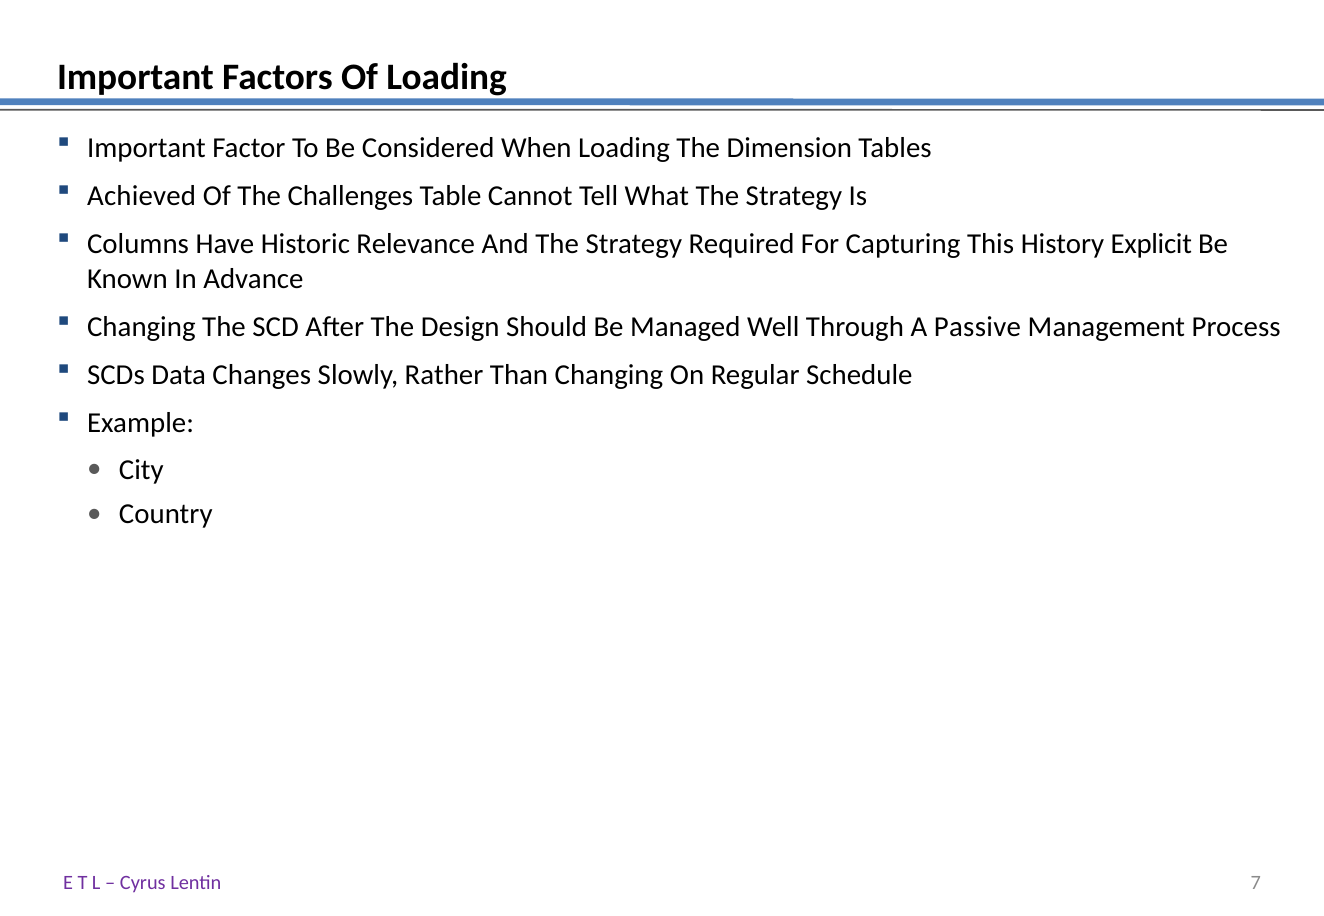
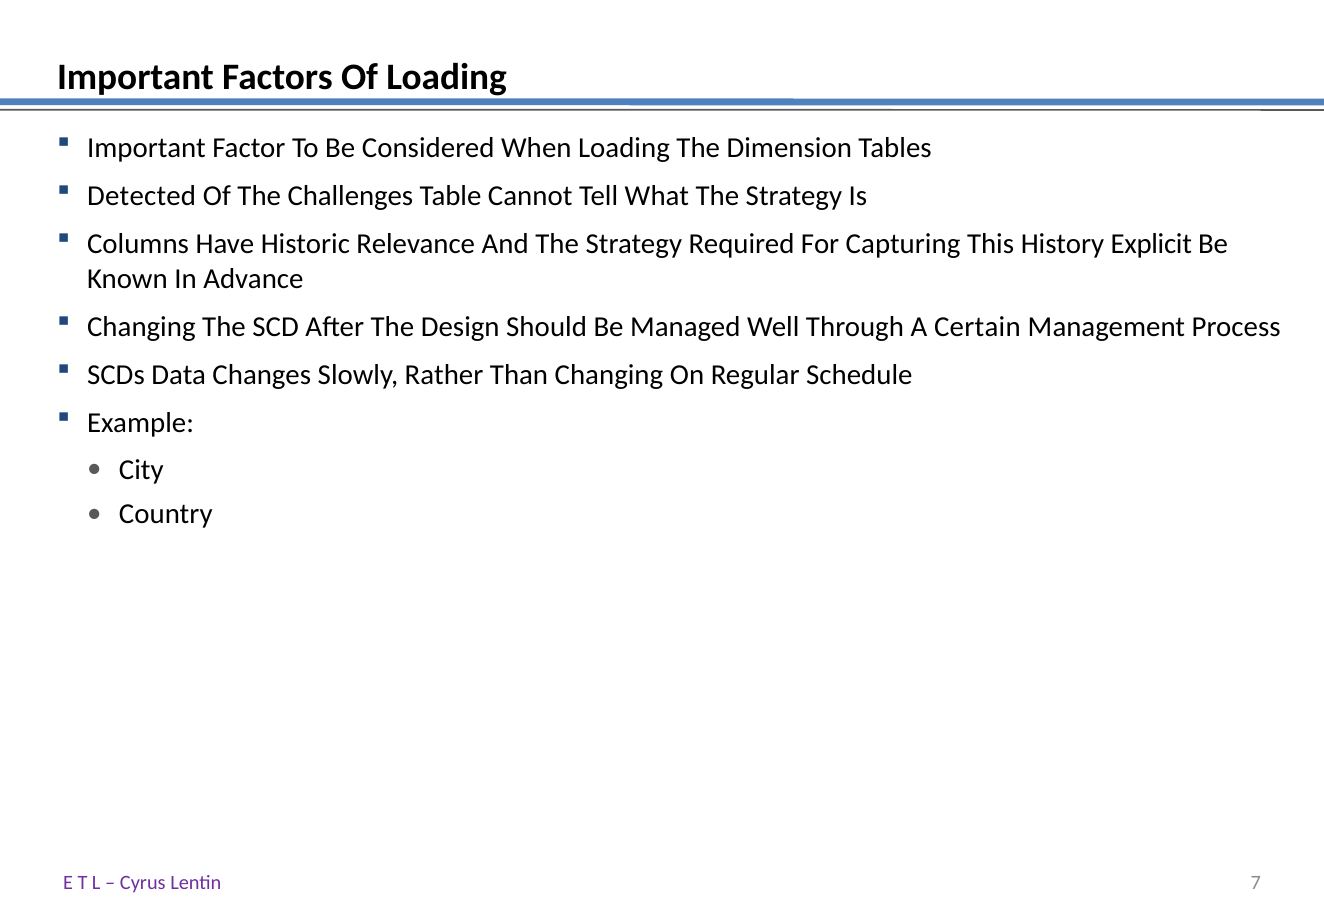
Achieved: Achieved -> Detected (142, 196)
Passive: Passive -> Certain (977, 327)
